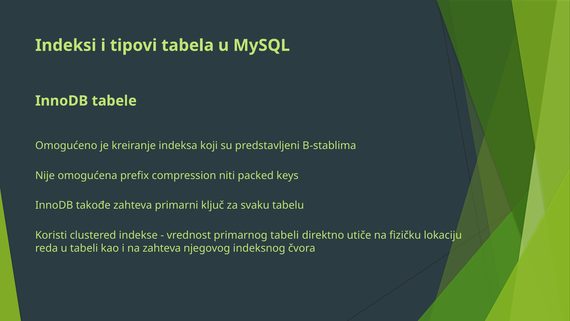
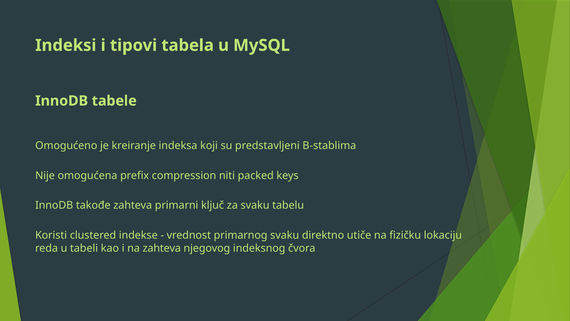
primarnog tabeli: tabeli -> svaku (285, 235)
